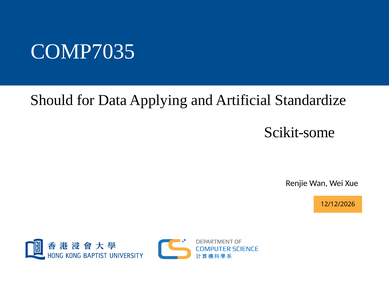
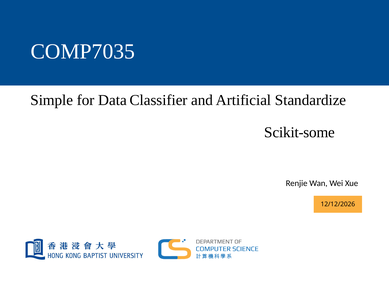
Should: Should -> Simple (52, 100)
Applying: Applying -> Classifier (159, 100)
